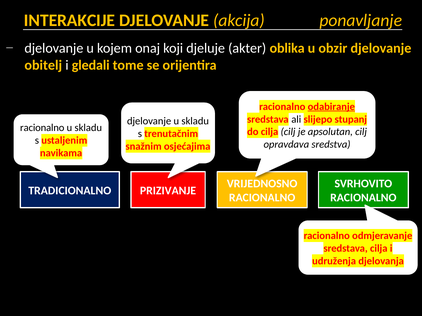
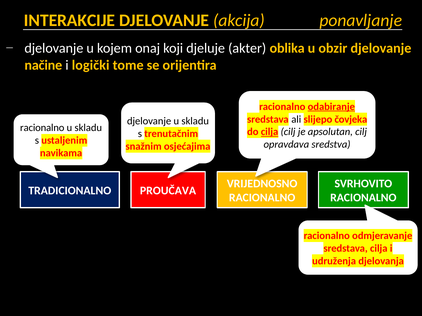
obitelj: obitelj -> načine (43, 65)
gledali: gledali -> logički (91, 65)
stupanj: stupanj -> čovjeka (351, 119)
cilja underline: none -> present (270, 132)
PRIZIVANJE: PRIZIVANJE -> PROUČAVA (168, 191)
